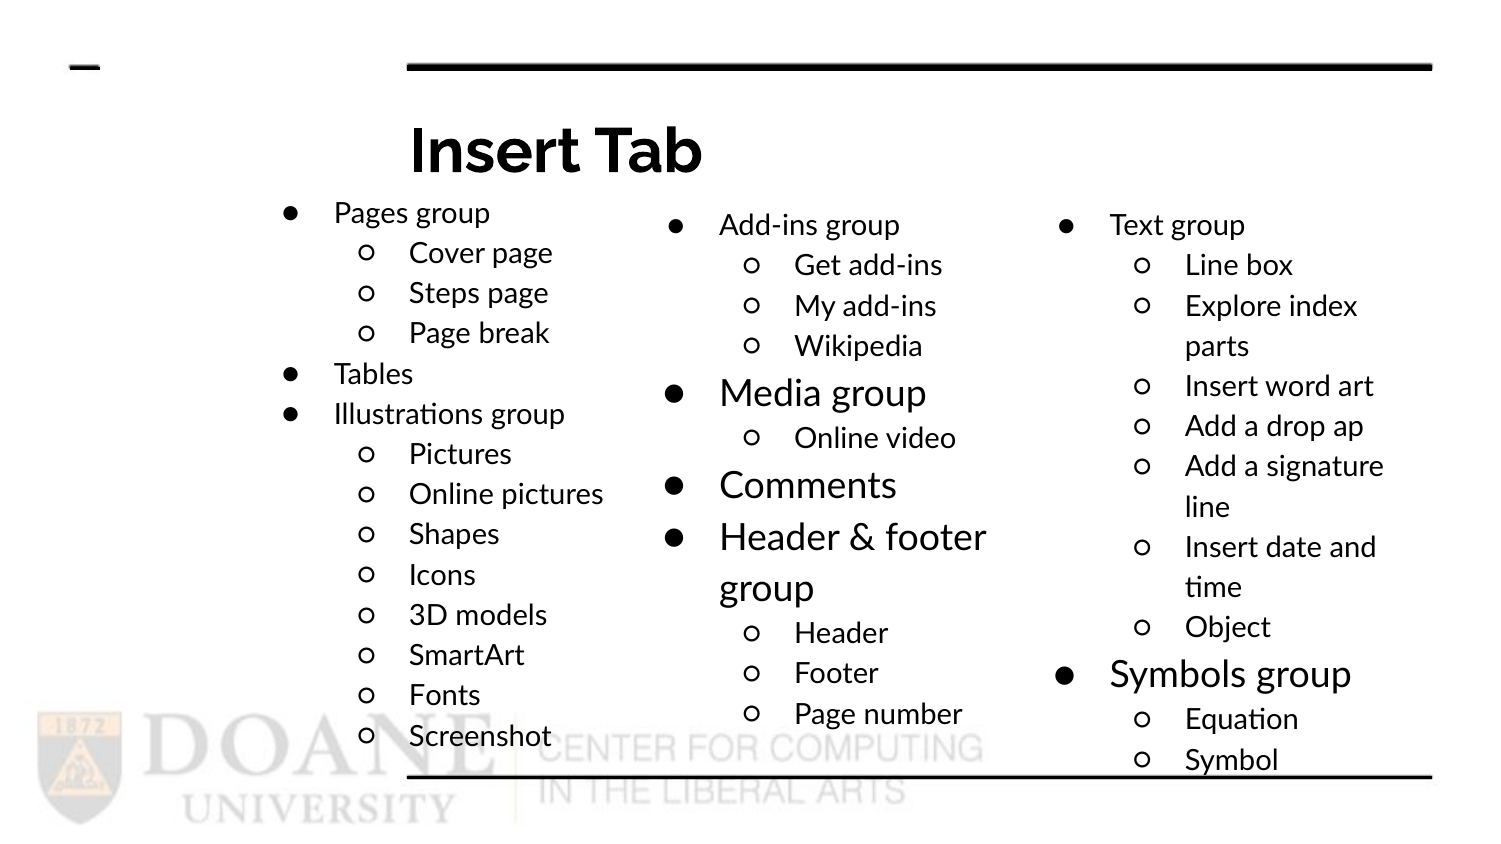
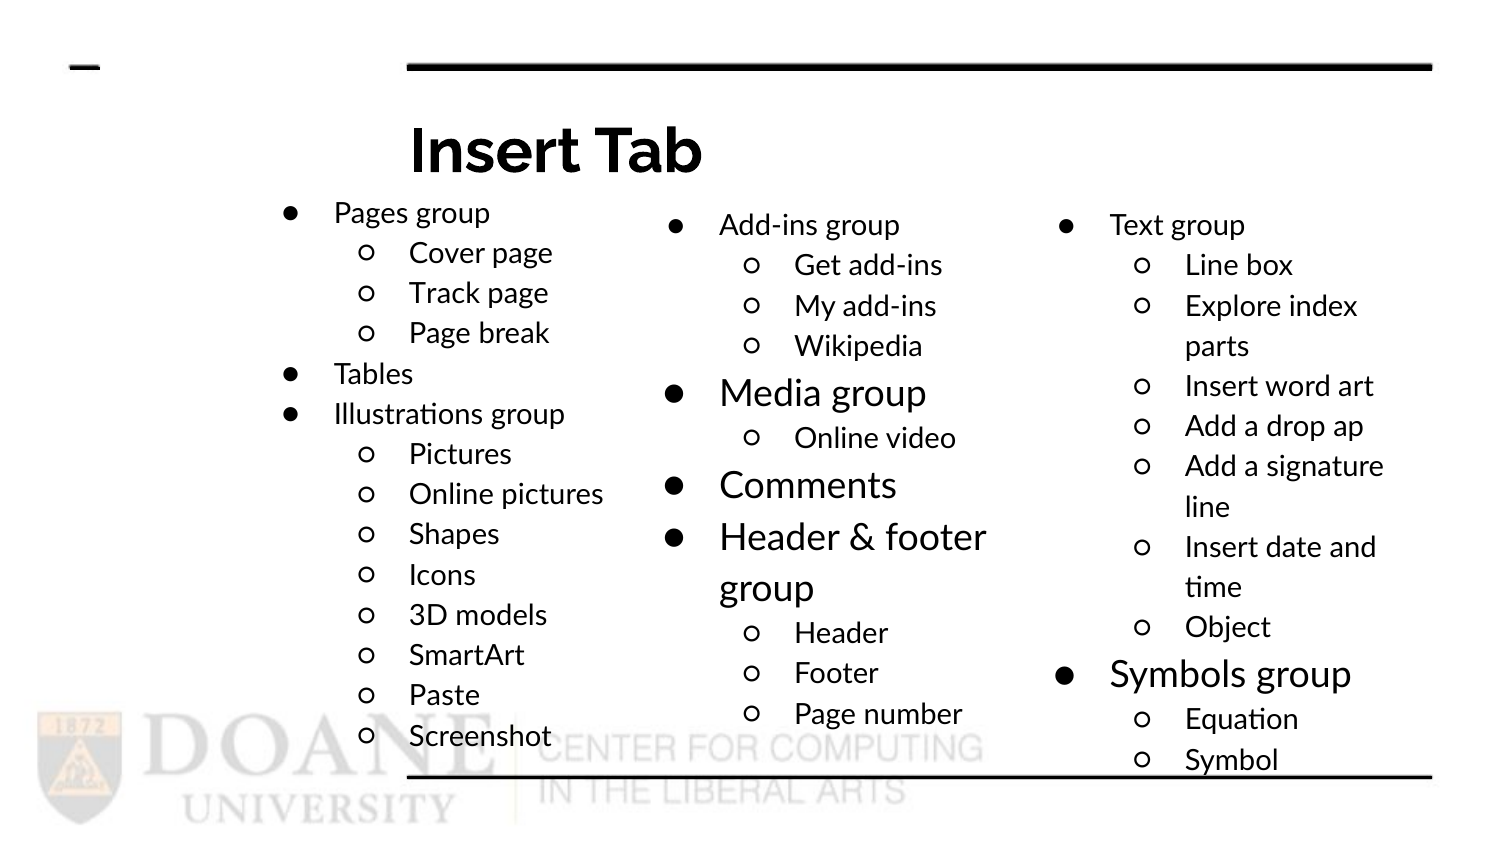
Steps: Steps -> Track (445, 294)
Fonts: Fonts -> Paste (445, 697)
